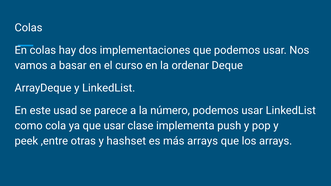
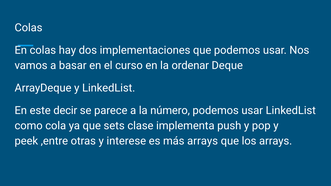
usad: usad -> decir (65, 111)
que usar: usar -> sets (114, 126)
hashset: hashset -> interese (126, 141)
